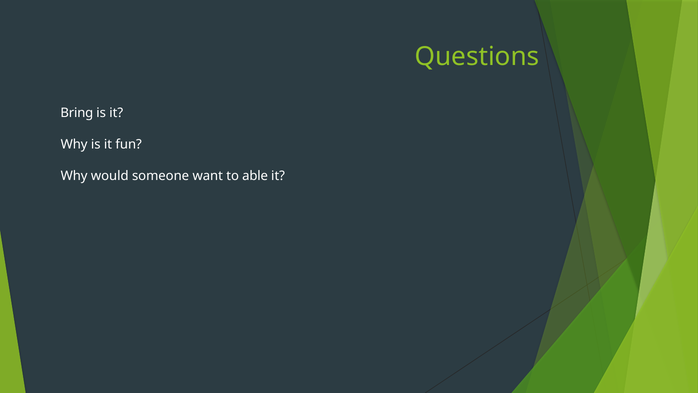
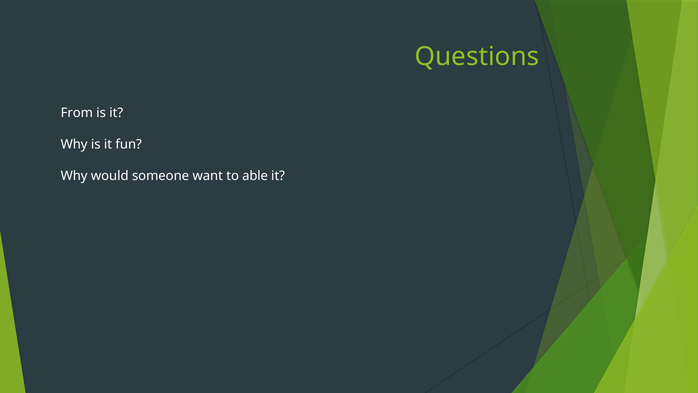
Bring: Bring -> From (77, 113)
